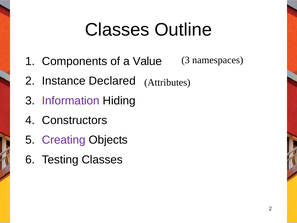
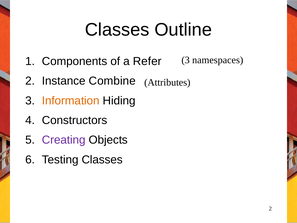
Value: Value -> Refer (147, 61)
Declared: Declared -> Combine (112, 81)
Information colour: purple -> orange (71, 100)
